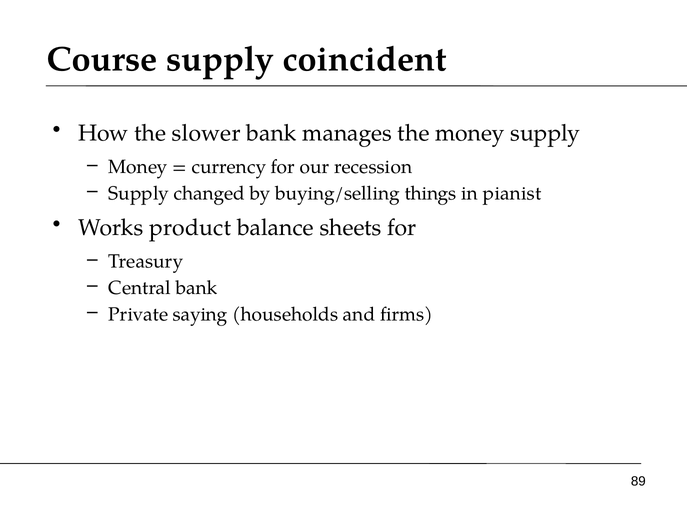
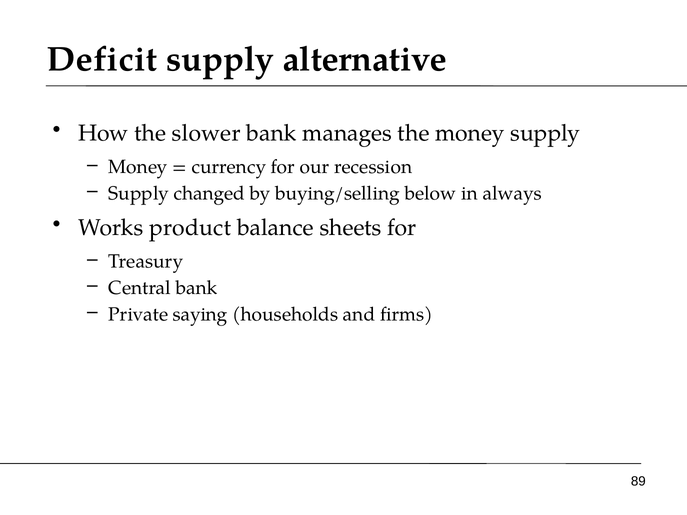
Course: Course -> Deficit (102, 60)
coincident: coincident -> alternative (365, 60)
things: things -> below (430, 194)
pianist: pianist -> always (512, 194)
